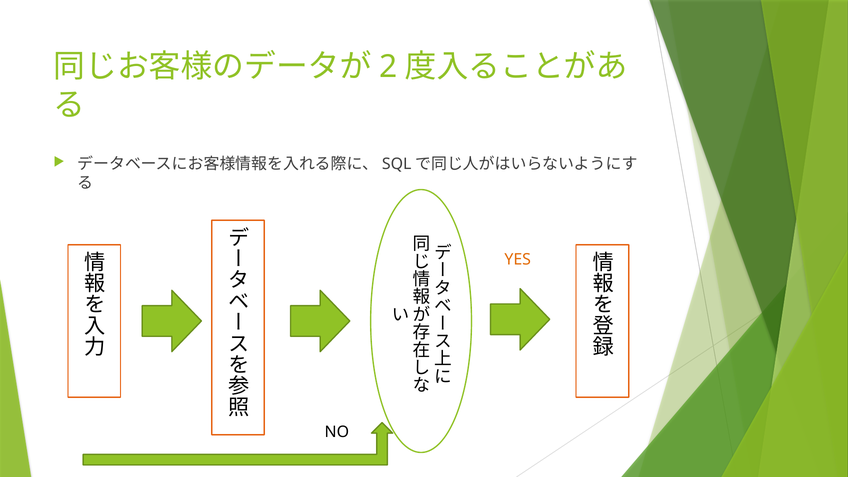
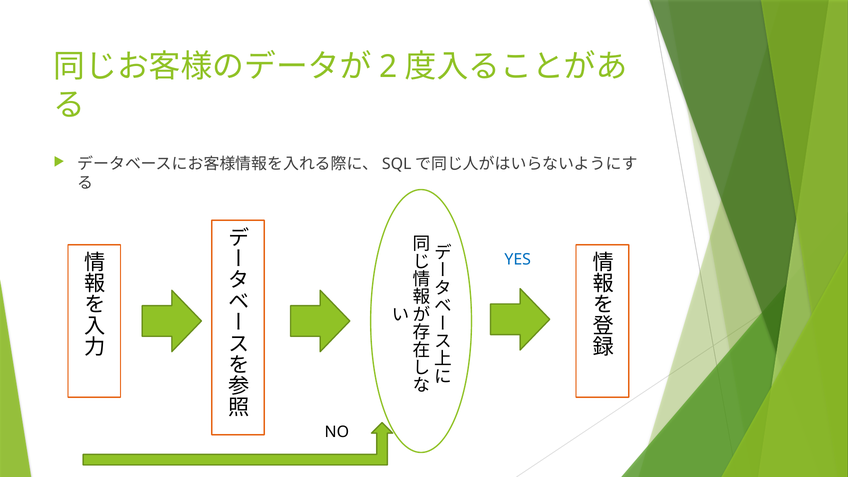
YES colour: orange -> blue (518, 260)
